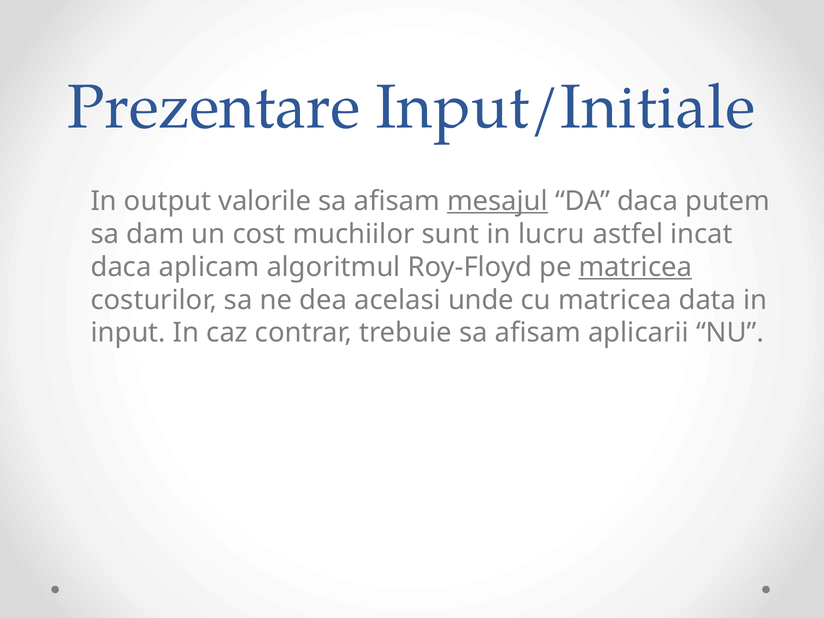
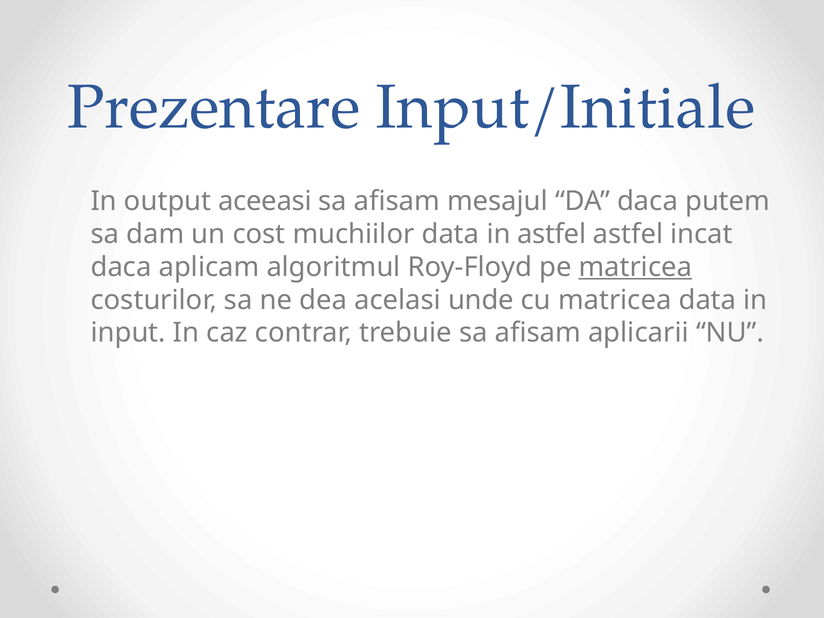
valorile: valorile -> aceeasi (265, 201)
mesajul underline: present -> none (498, 201)
muchiilor sunt: sunt -> data (450, 234)
in lucru: lucru -> astfel (552, 234)
